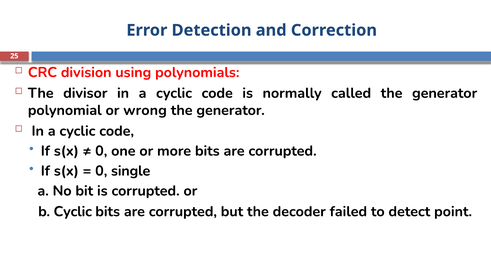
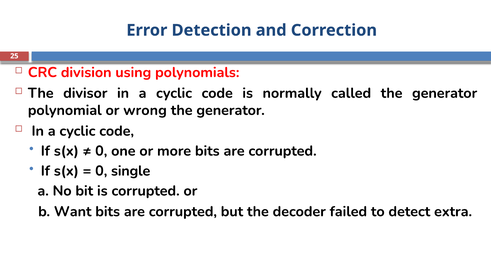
b Cyclic: Cyclic -> Want (73, 212)
point: point -> extra (453, 212)
